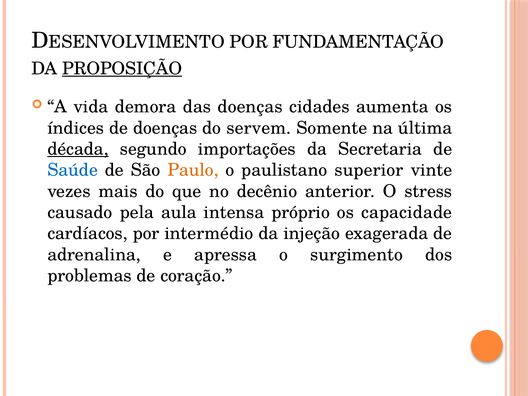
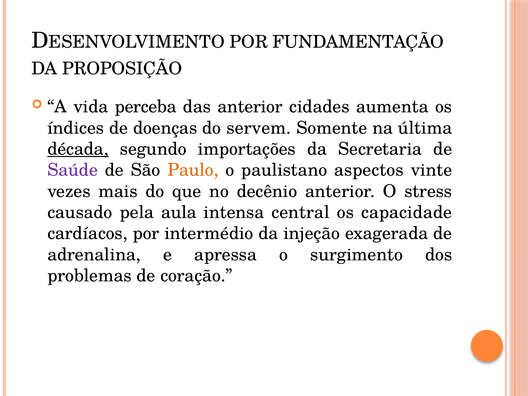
PROPOSIÇÃO underline: present -> none (122, 69)
demora: demora -> perceba (146, 107)
das doenças: doenças -> anterior (250, 107)
Saúde colour: blue -> purple (73, 170)
superior: superior -> aspectos (369, 170)
próprio: próprio -> central (301, 212)
